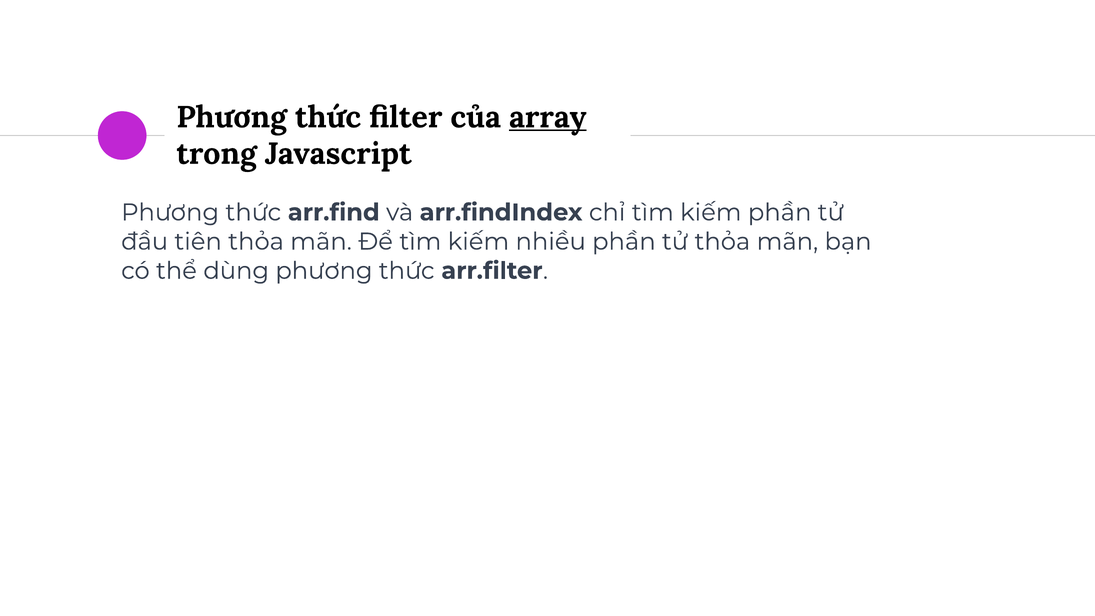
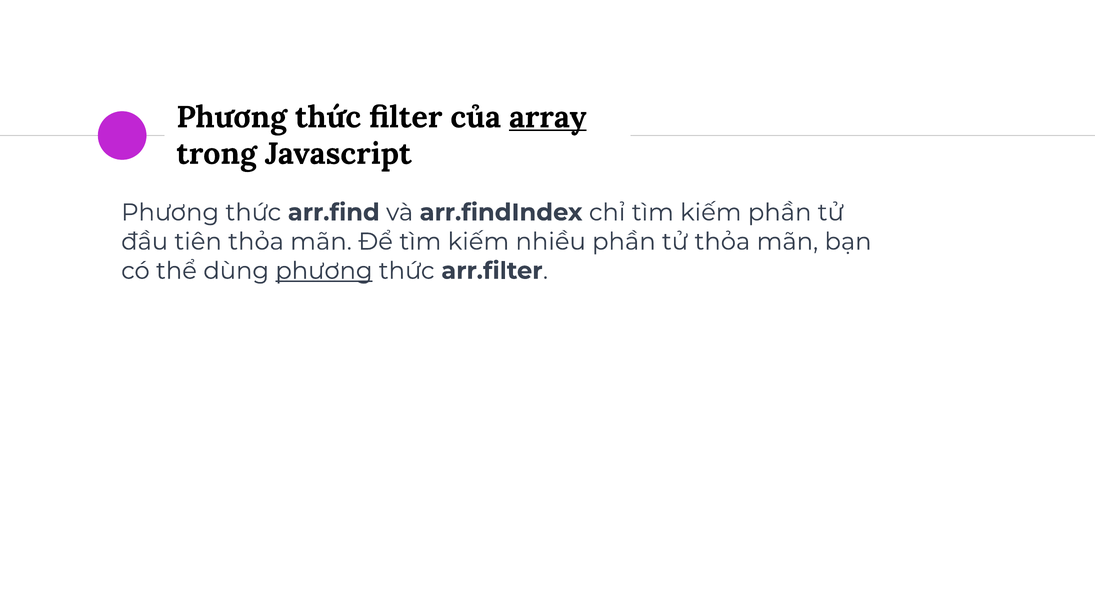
phương underline: none -> present (324, 271)
